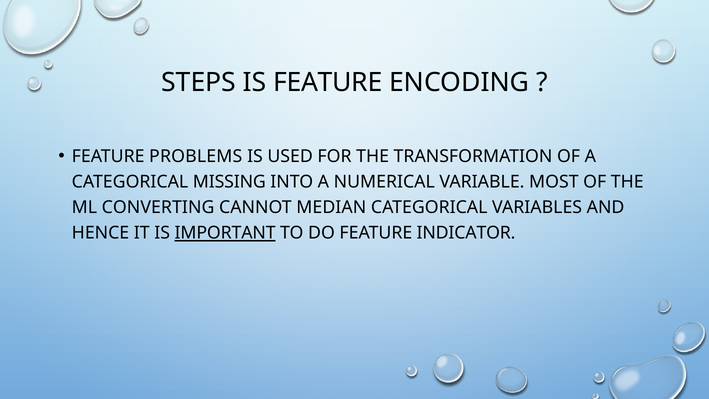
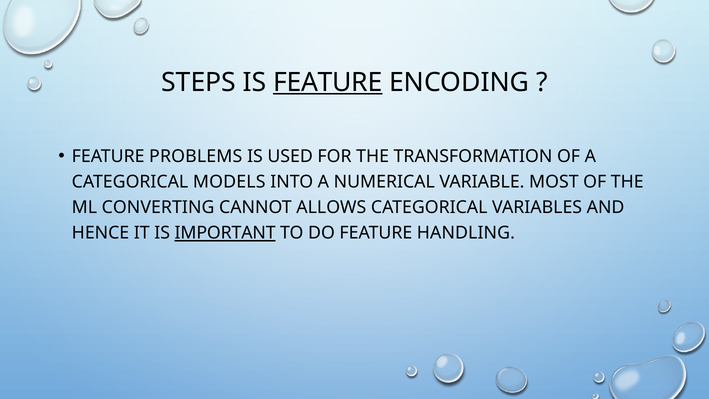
FEATURE underline: none -> present (328, 82)
MISSING: MISSING -> MODELS (229, 182)
MEDIAN: MEDIAN -> ALLOWS (331, 207)
INDICATOR: INDICATOR -> HANDLING (466, 233)
